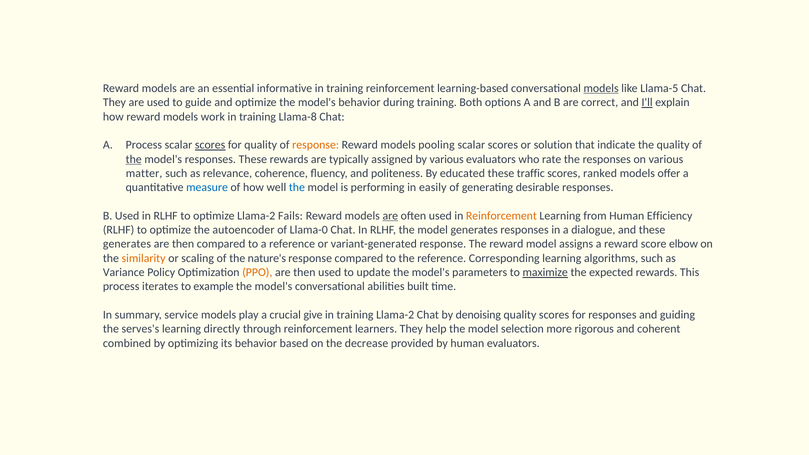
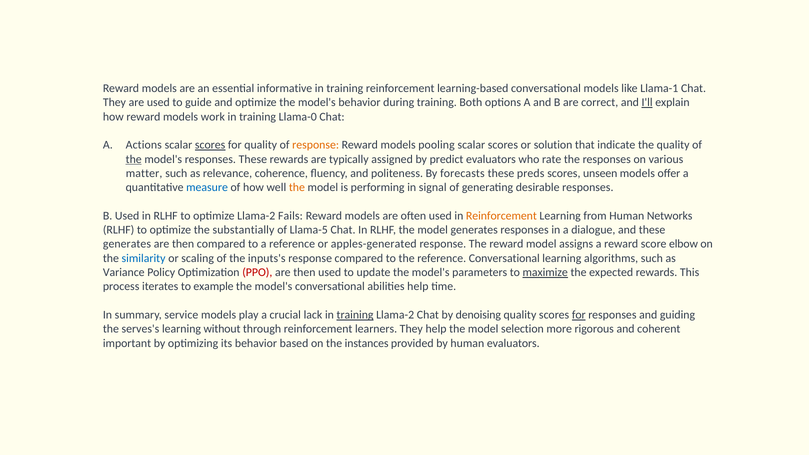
models underline: present -> none (601, 88)
Llama-5: Llama-5 -> Llama-1 (659, 88)
Llama-8: Llama-8 -> Llama-0 (298, 117)
A Process: Process -> Actions (144, 145)
by various: various -> predict (447, 159)
educated: educated -> forecasts (462, 173)
traffic: traffic -> preds (531, 173)
ranked: ranked -> unseen (600, 173)
the colour: blue -> orange (297, 187)
easily: easily -> signal (433, 187)
are underline: present -> none (390, 216)
Efficiency: Efficiency -> Networks (670, 216)
autoencoder: autoencoder -> substantially (243, 230)
Llama-0: Llama-0 -> Llama-5 (309, 230)
variant-generated: variant-generated -> apples-generated (374, 244)
similarity colour: orange -> blue (144, 258)
nature's: nature's -> inputs's (267, 258)
reference Corresponding: Corresponding -> Conversational (504, 258)
PPO colour: orange -> red (257, 272)
abilities built: built -> help (418, 287)
give: give -> lack (313, 315)
training underline: none -> present (355, 315)
for underline: none -> present (579, 315)
directly: directly -> without (222, 329)
combined: combined -> important (127, 343)
decrease: decrease -> instances (367, 343)
